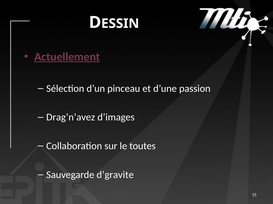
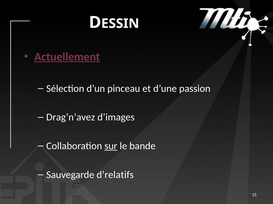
sur underline: none -> present (111, 146)
toutes: toutes -> bande (142, 146)
d’gravite: d’gravite -> d’relatifs (115, 175)
